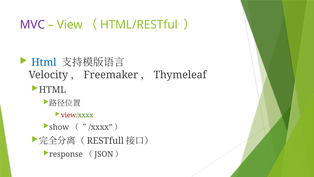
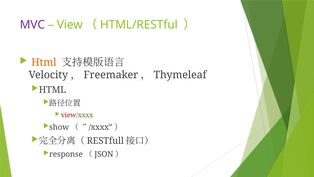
Html colour: blue -> orange (44, 62)
